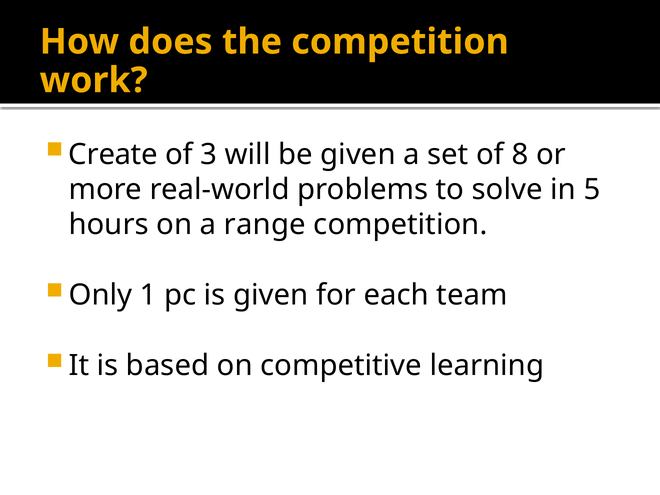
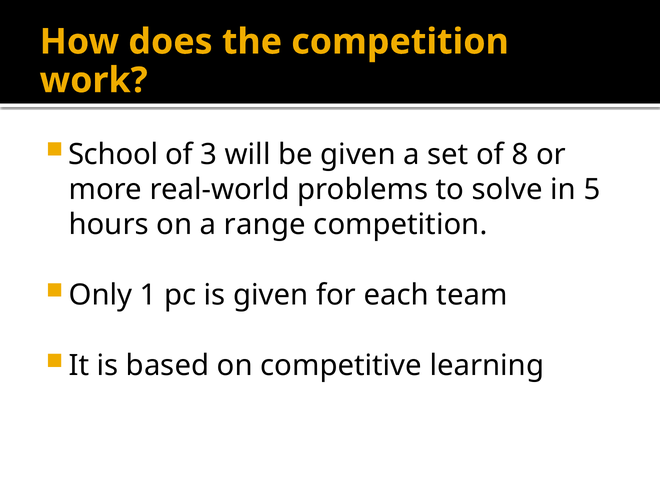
Create: Create -> School (113, 154)
